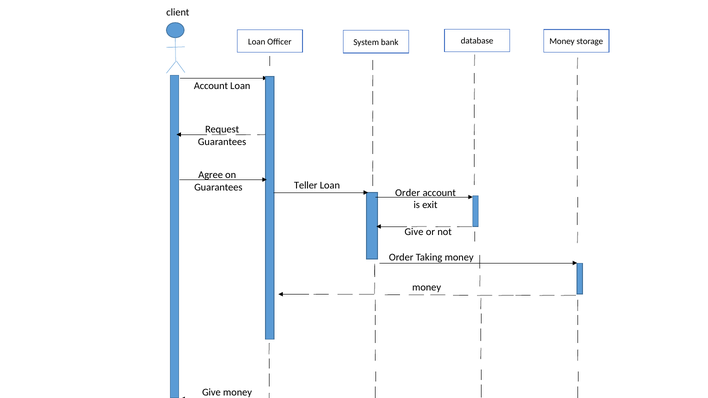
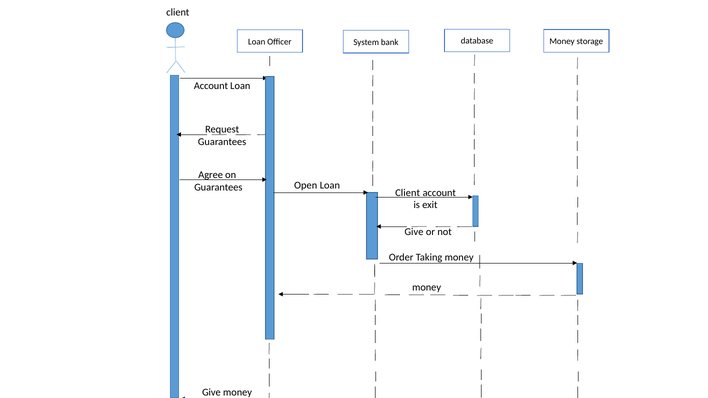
Teller: Teller -> Open (306, 186)
Order: Order -> Client (408, 193)
